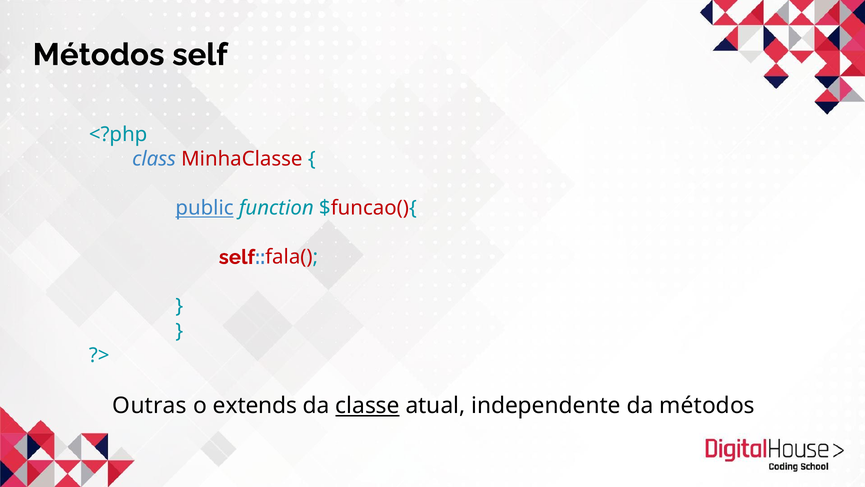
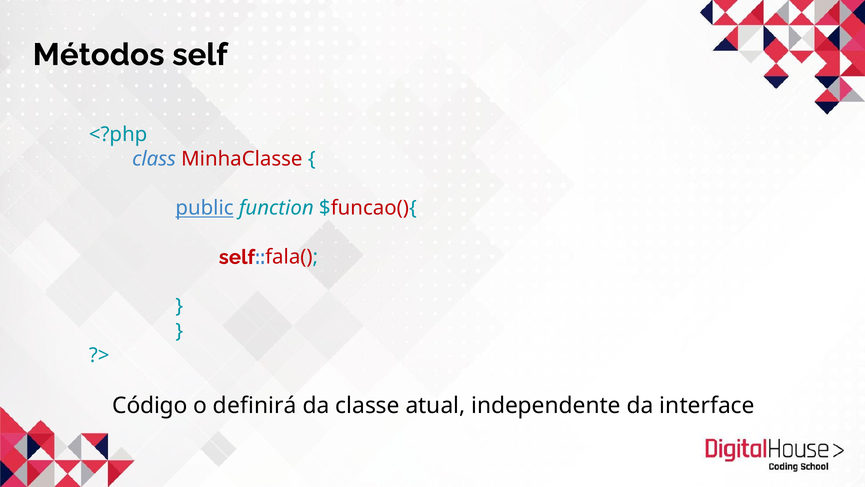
Outras: Outras -> Código (150, 406)
extends: extends -> definirá (255, 406)
classe underline: present -> none (368, 406)
da métodos: métodos -> interface (707, 406)
